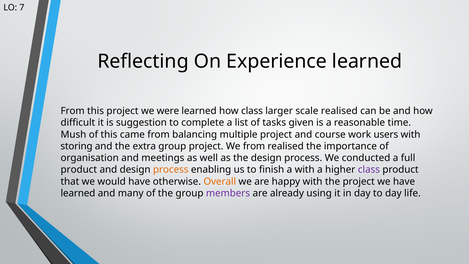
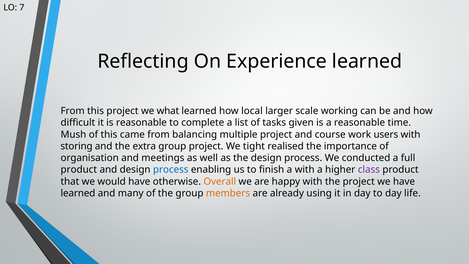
were: were -> what (168, 111)
how class: class -> local (252, 111)
scale realised: realised -> working (339, 111)
is suggestion: suggestion -> reasonable (141, 123)
We from: from -> tight (254, 146)
process colour: orange -> blue (171, 170)
members colour: purple -> orange (228, 193)
